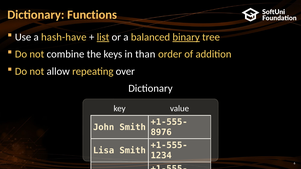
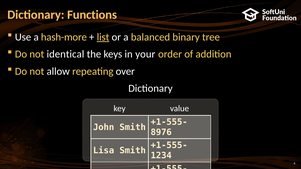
hash-have: hash-have -> hash-more (64, 37)
binary underline: present -> none (186, 37)
combine: combine -> identical (65, 54)
than: than -> your (145, 54)
